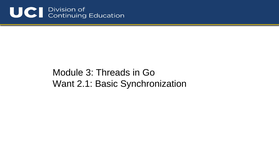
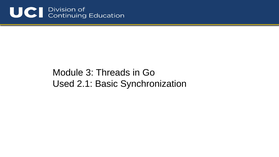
Want: Want -> Used (63, 84)
